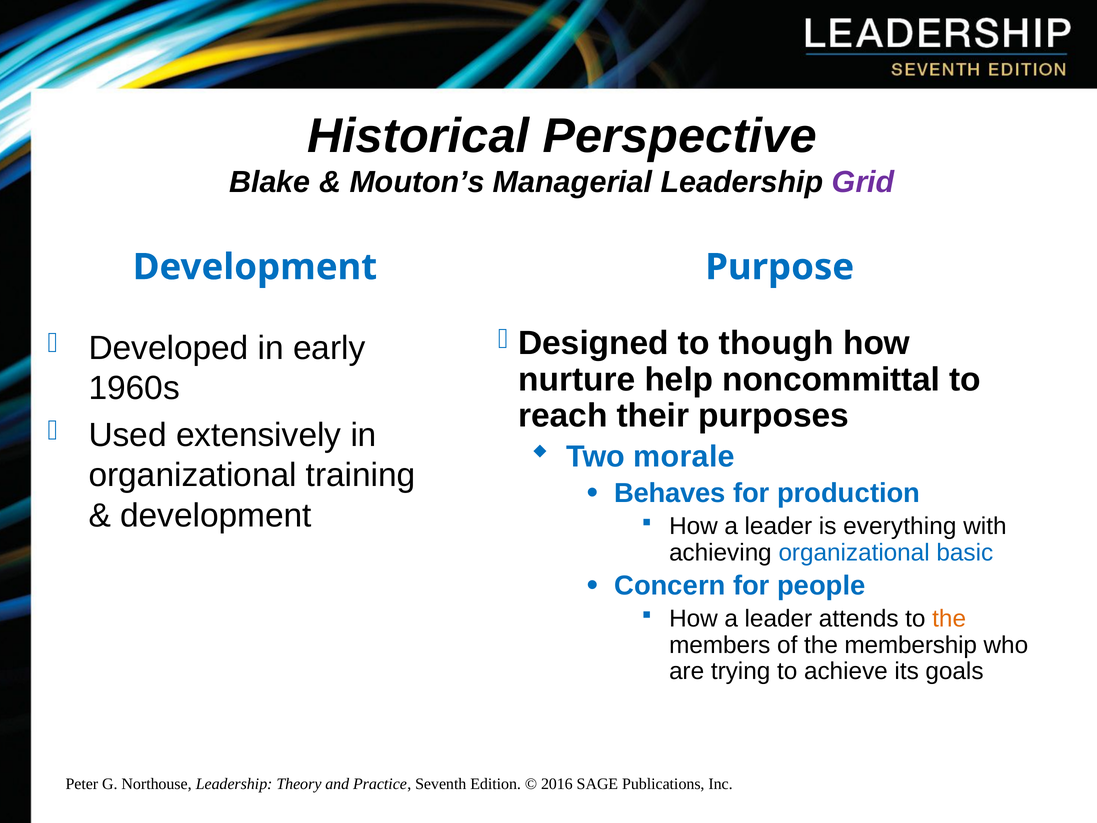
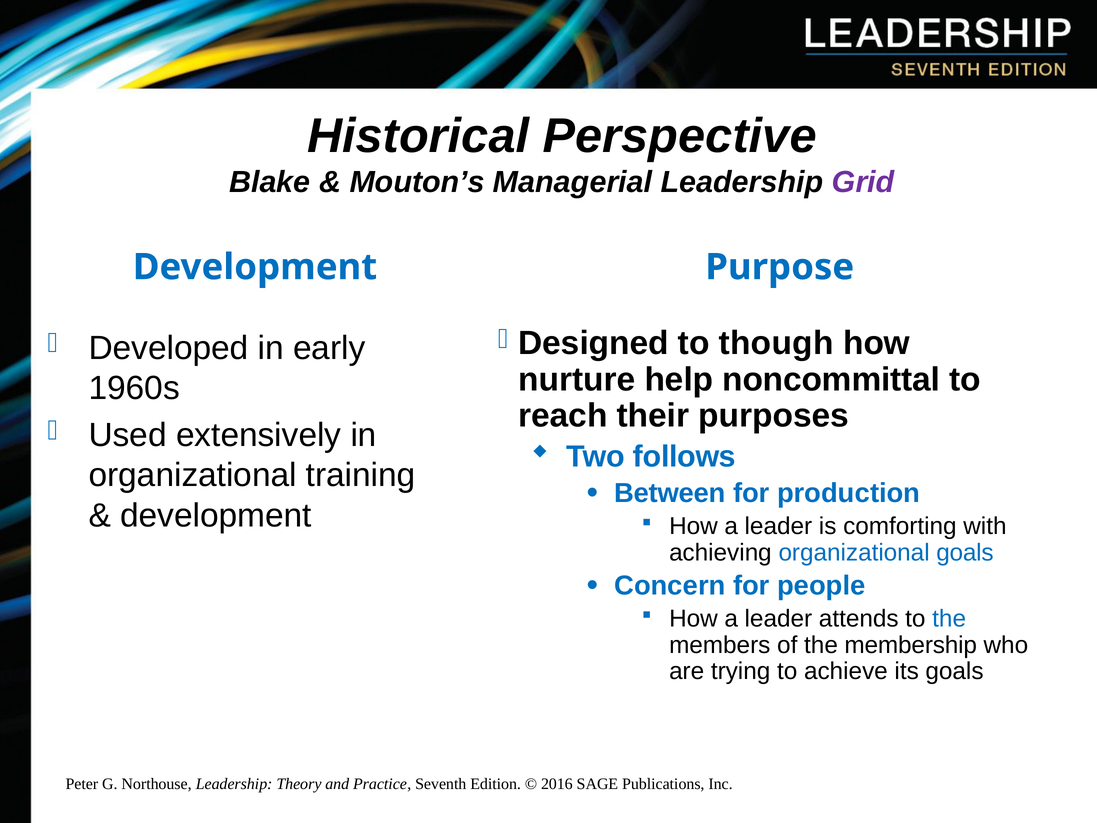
morale: morale -> follows (684, 456)
Behaves: Behaves -> Between (670, 493)
everything: everything -> comforting (900, 526)
organizational basic: basic -> goals (965, 552)
the colour: orange -> blue (949, 619)
